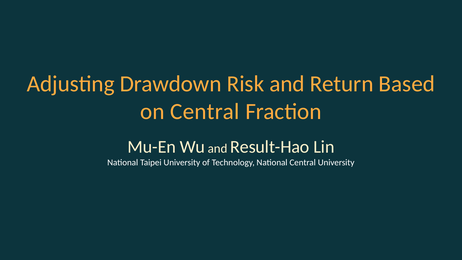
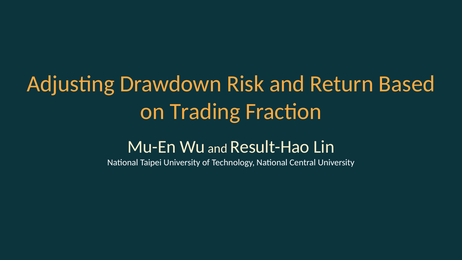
on Central: Central -> Trading (205, 111)
